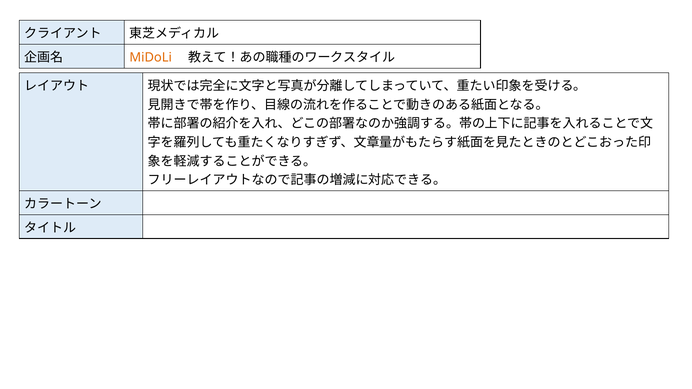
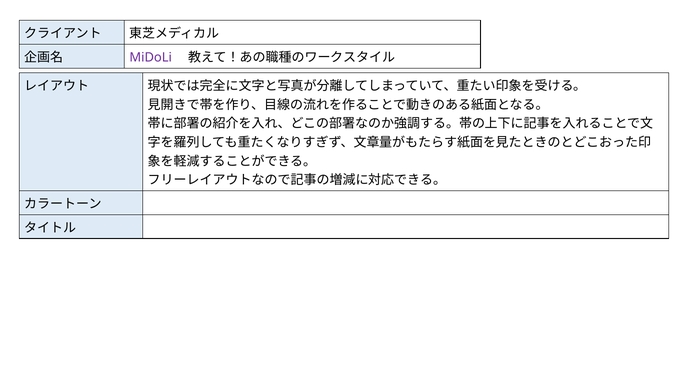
MiDoLi colour: orange -> purple (151, 58)
